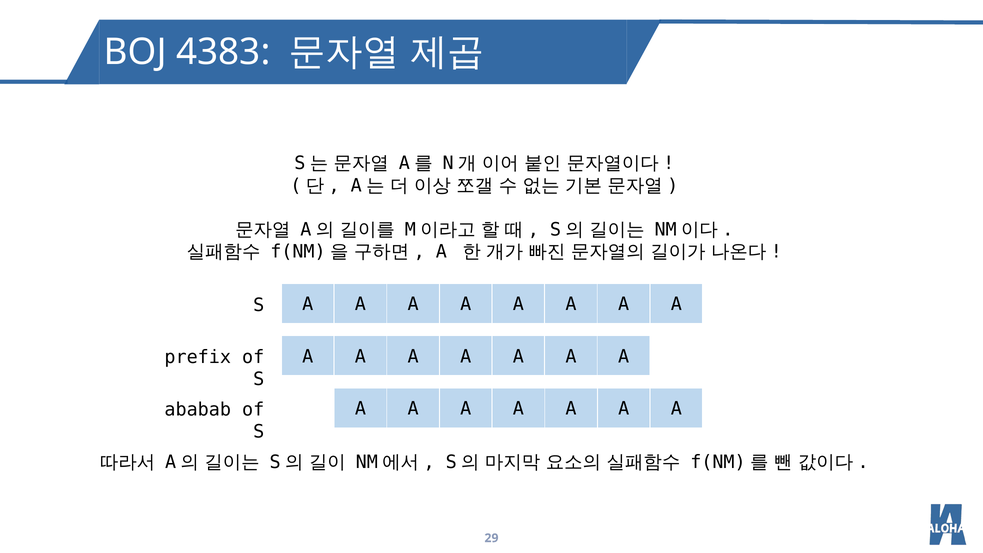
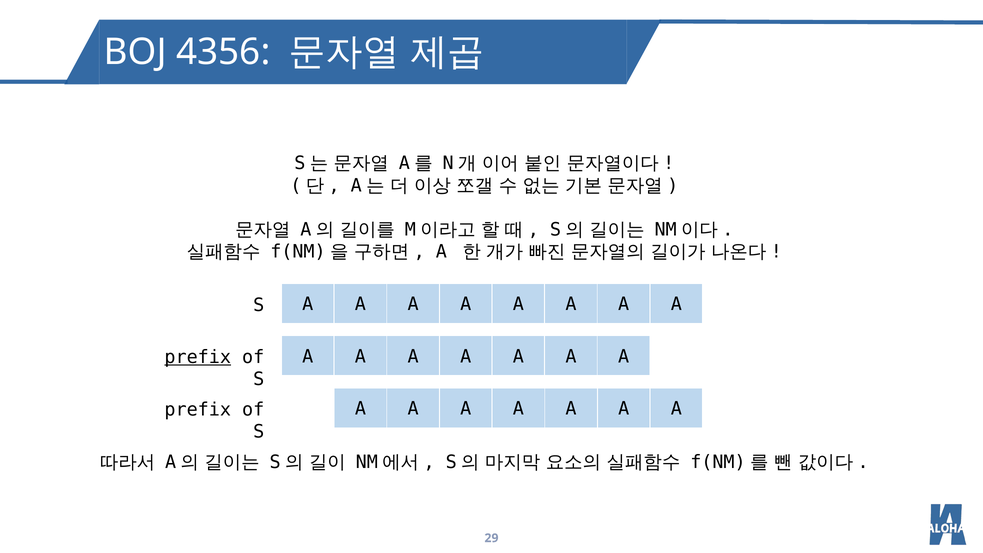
4383: 4383 -> 4356 (223, 52)
prefix underline: none -> present (198, 357)
ababab: ababab -> prefix (198, 410)
